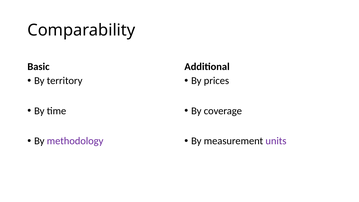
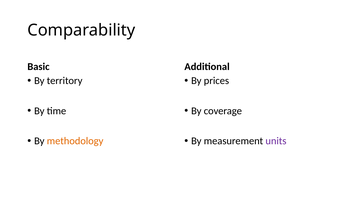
methodology colour: purple -> orange (75, 141)
